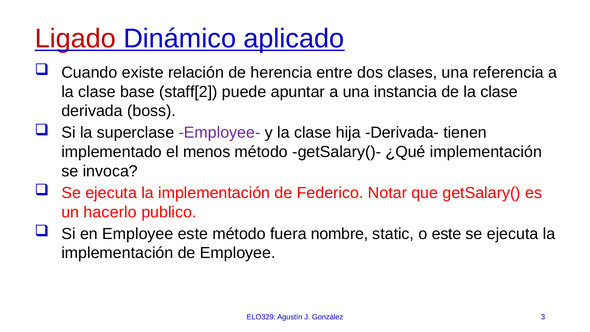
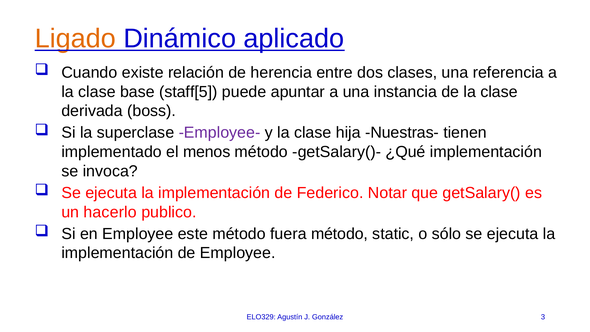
Ligado colour: red -> orange (75, 38)
staff[2: staff[2 -> staff[5 (188, 92)
Derivada-: Derivada- -> Nuestras- (402, 133)
fuera nombre: nombre -> método (340, 234)
o este: este -> sólo (446, 234)
